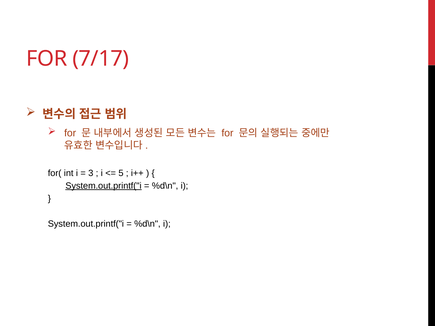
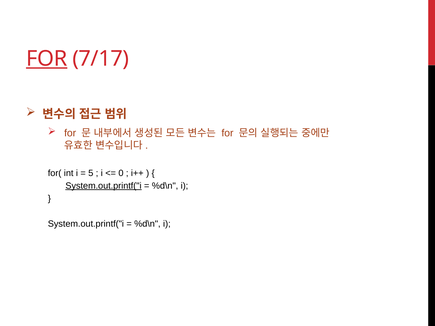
FOR underline: none -> present (47, 59)
3: 3 -> 5 (91, 173)
5: 5 -> 0 (121, 173)
